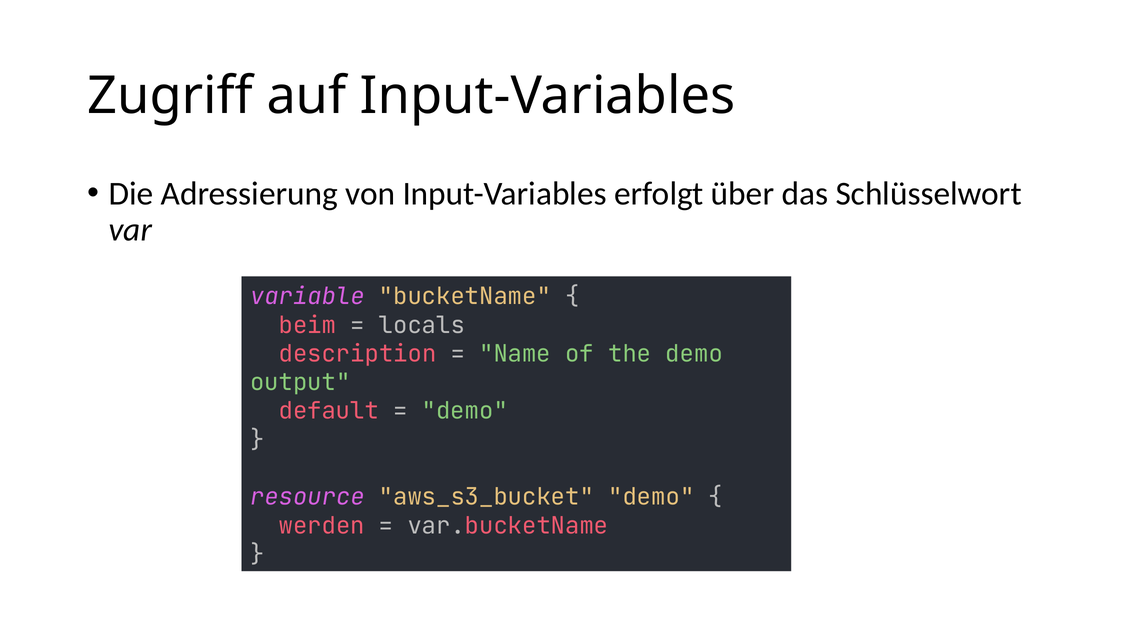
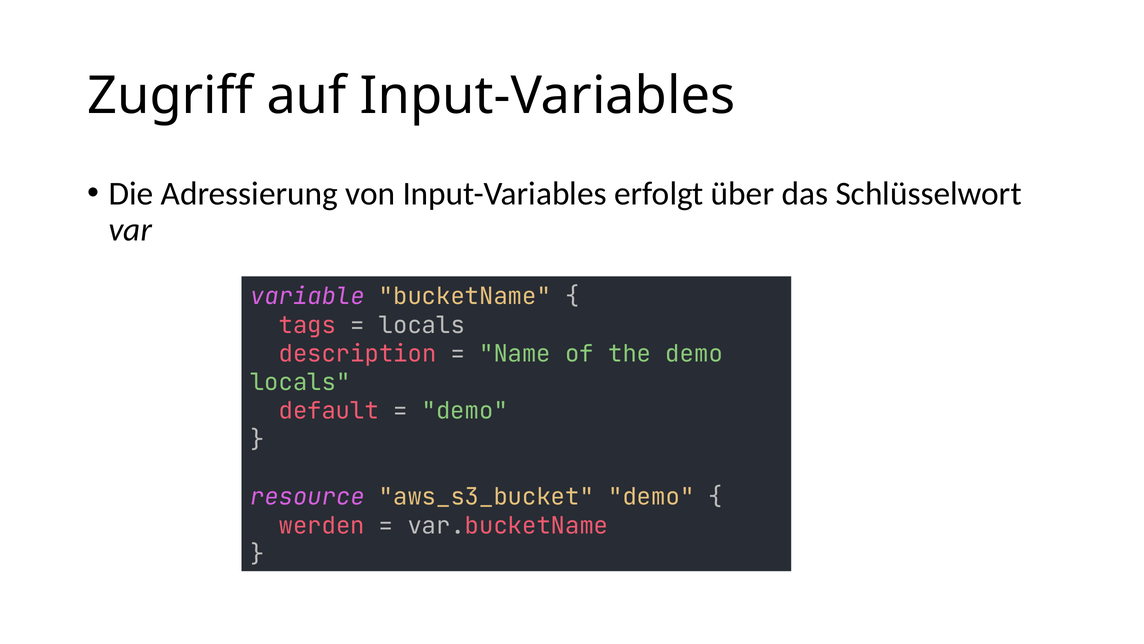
beim: beim -> tags (307, 325)
output: output -> locals (300, 382)
